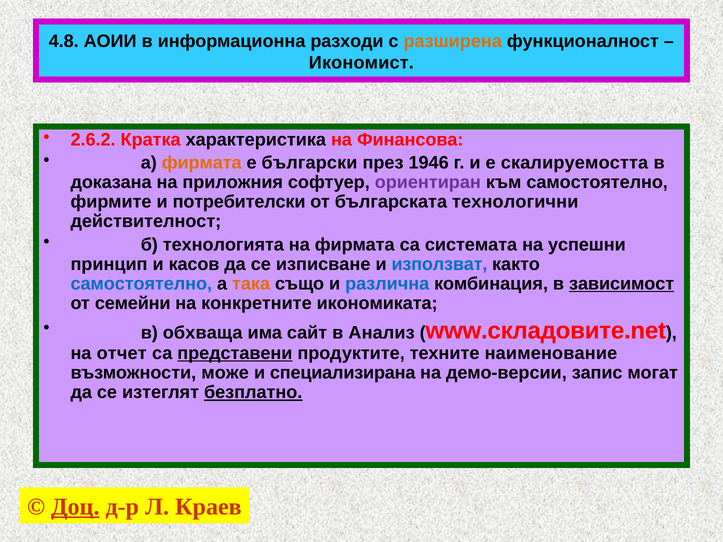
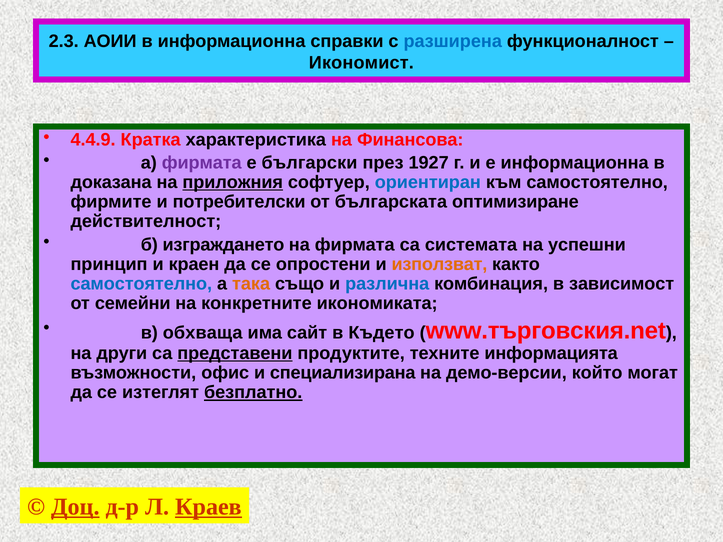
4.8: 4.8 -> 2.3 (64, 41)
разходи: разходи -> справки (347, 41)
разширена colour: orange -> blue (453, 41)
2.6.2: 2.6.2 -> 4.4.9 (93, 140)
фирмата colour: orange -> purple (202, 163)
1946: 1946 -> 1927 (429, 163)
е скалируемостта: скалируемостта -> информационна (575, 163)
приложния underline: none -> present (233, 182)
ориентиран colour: purple -> blue (428, 182)
технологични: технологични -> оптимизиране (515, 202)
технологията: технологията -> изграждането (223, 245)
касов: касов -> краен (194, 264)
изписване: изписване -> опростени (323, 264)
използват colour: blue -> orange (439, 264)
зависимост underline: present -> none (622, 284)
Анализ: Анализ -> Където (382, 333)
www.складовите.net: www.складовите.net -> www.търговския.net (546, 331)
отчет: отчет -> други (122, 354)
наименование: наименование -> информацията (551, 354)
може: може -> офис (225, 373)
запис: запис -> който (597, 373)
Краев underline: none -> present (209, 507)
